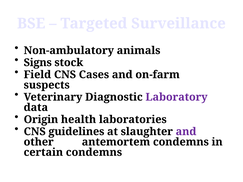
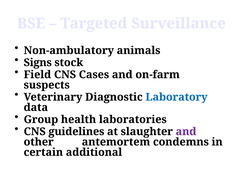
Laboratory colour: purple -> blue (177, 97)
Origin: Origin -> Group (41, 120)
certain condemns: condemns -> additional (94, 152)
